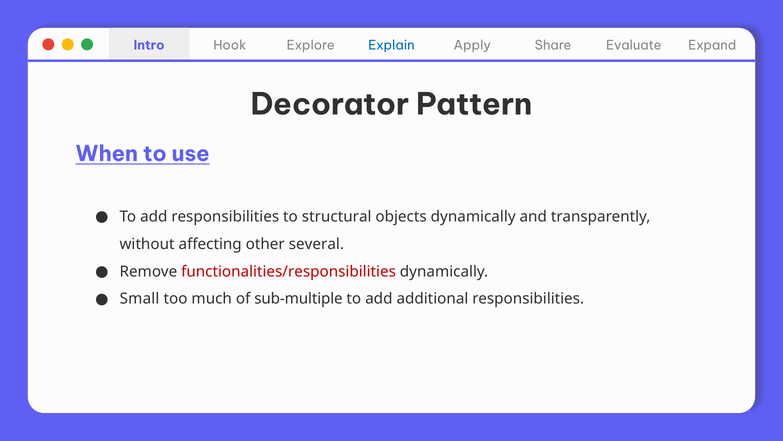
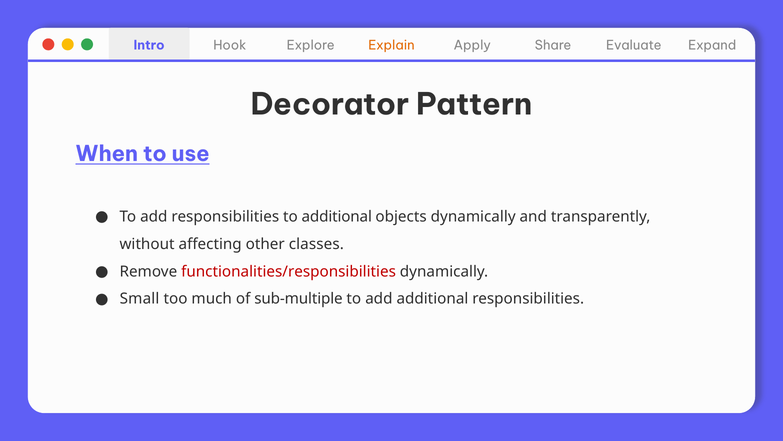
Explain colour: blue -> orange (391, 45)
to structural: structural -> additional (337, 216)
several: several -> classes (316, 244)
